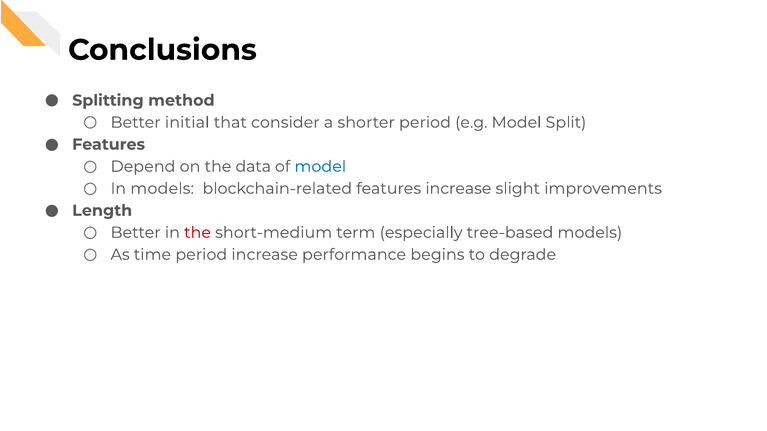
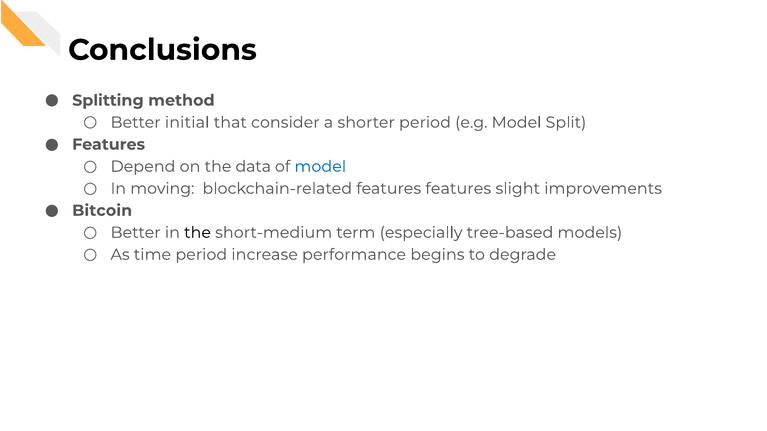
In models: models -> moving (162, 189)
features increase: increase -> features (458, 189)
Length: Length -> Bitcoin (102, 211)
the colour: red -> black (198, 233)
